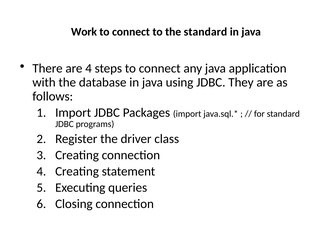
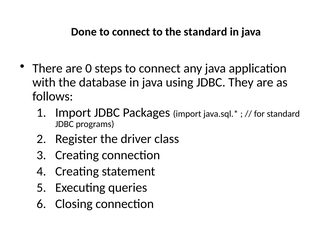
Work: Work -> Done (84, 32)
are 4: 4 -> 0 (89, 68)
